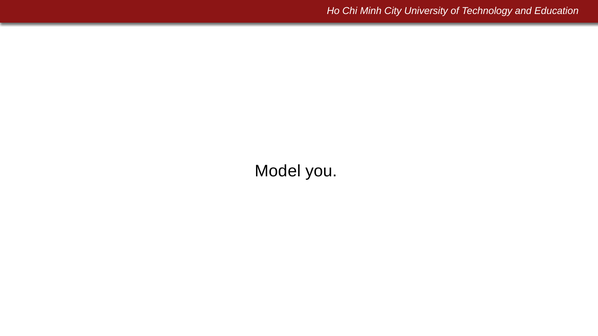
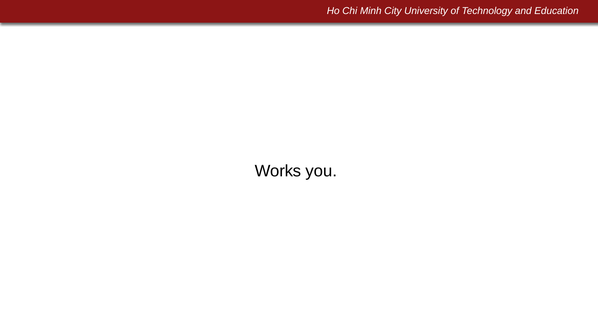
Model: Model -> Works (278, 171)
